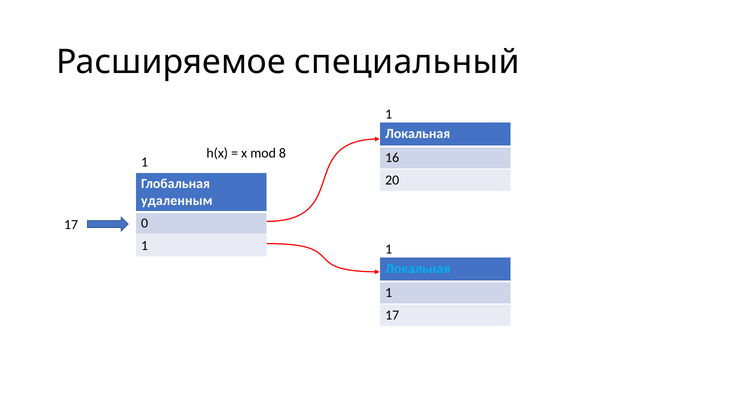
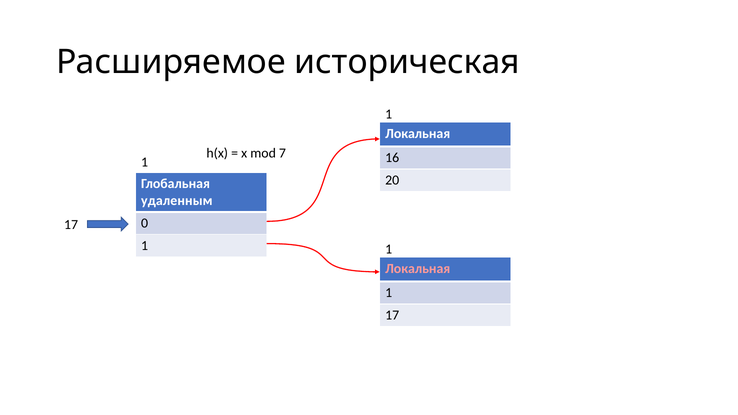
специальный: специальный -> историческая (407, 62)
8: 8 -> 7 (282, 153)
Локальная colour: light blue -> pink (418, 269)
